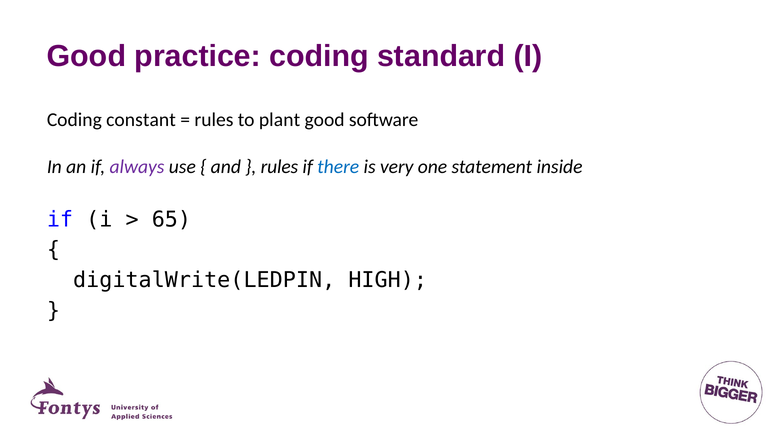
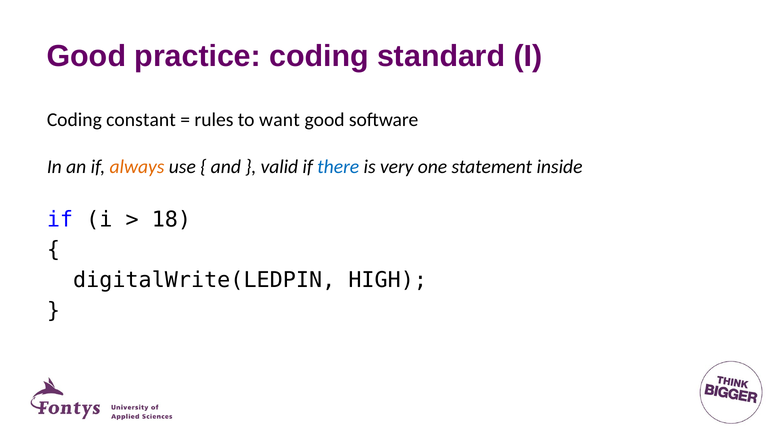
plant: plant -> want (279, 120)
always colour: purple -> orange (137, 167)
rules: rules -> valid (279, 167)
65: 65 -> 18 (171, 219)
